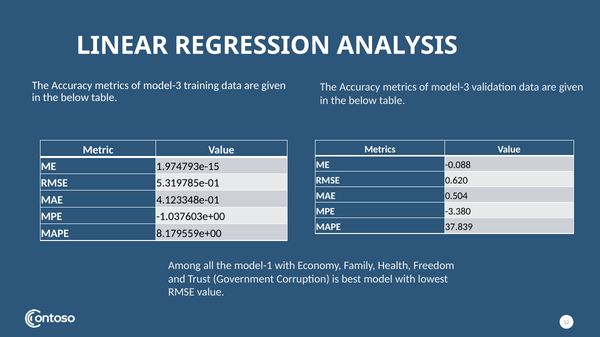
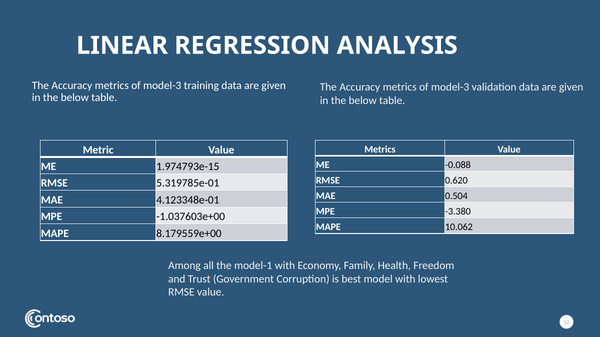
37.839: 37.839 -> 10.062 (459, 227)
